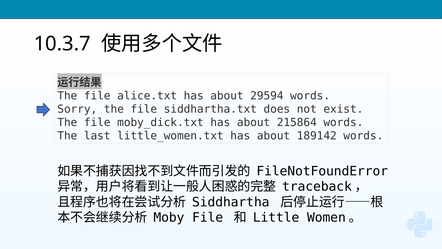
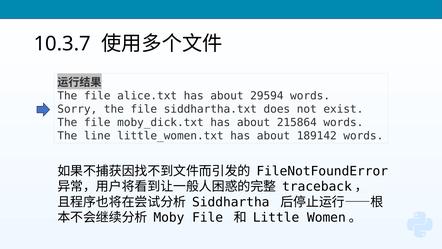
last: last -> line (97, 136)
